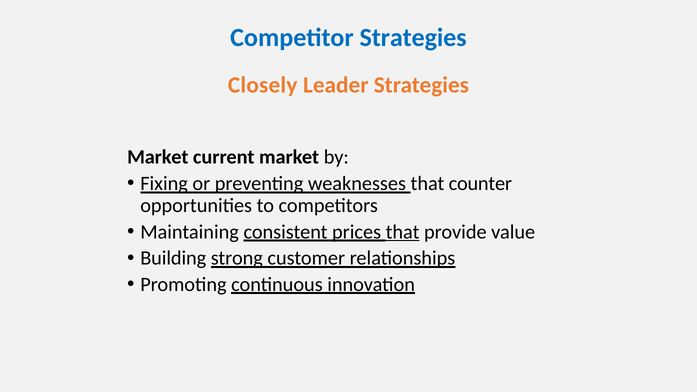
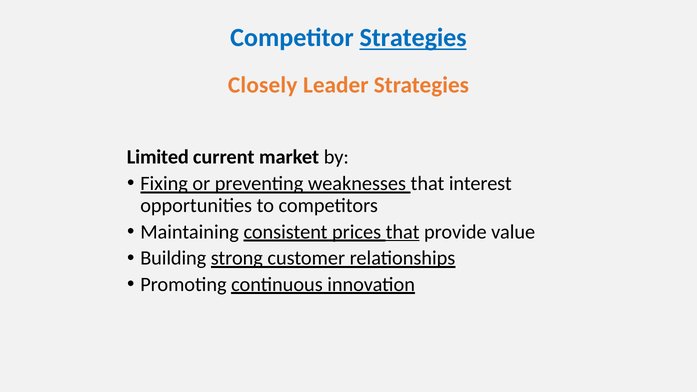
Strategies underline: none -> present (413, 38)
Market: Market -> Limited (158, 157)
counter: counter -> interest (480, 184)
